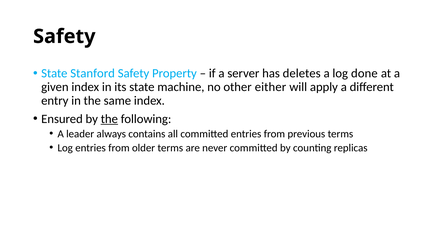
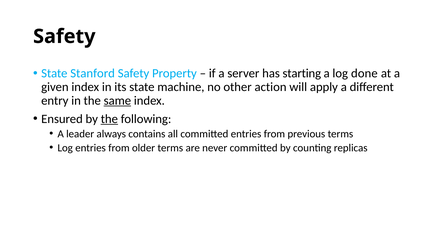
deletes: deletes -> starting (302, 73)
either: either -> action (271, 87)
same underline: none -> present (117, 101)
